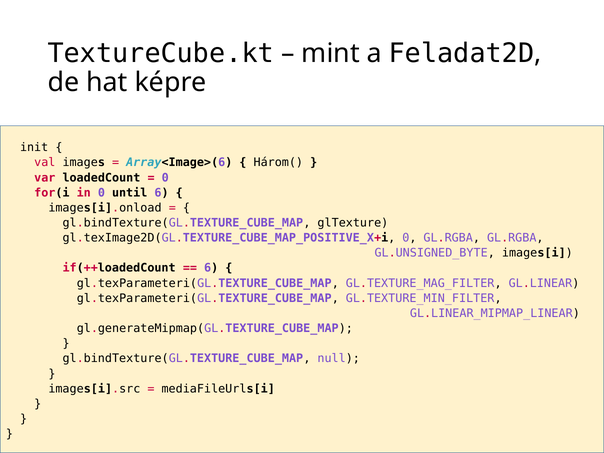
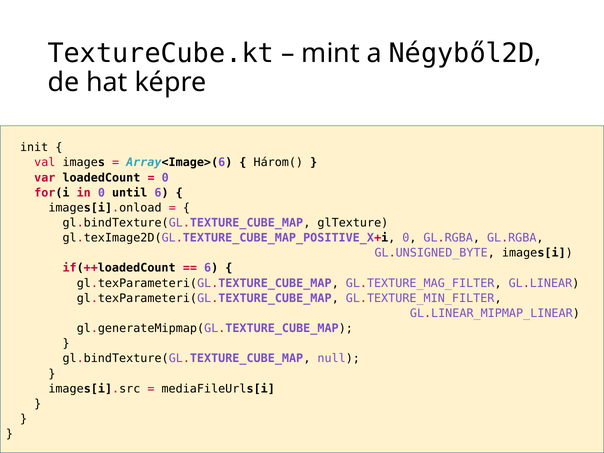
Feladat2D: Feladat2D -> Négyből2D (462, 53)
